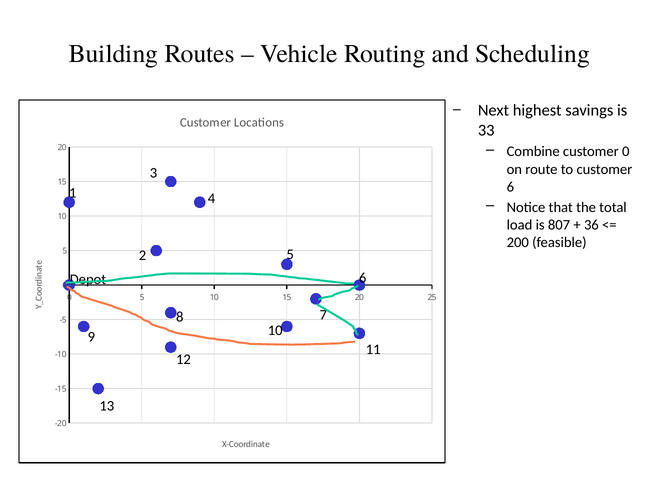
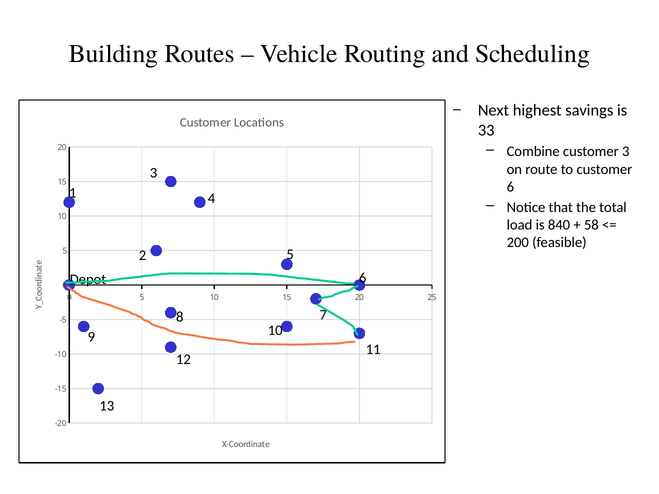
customer 0: 0 -> 3 (626, 152)
807: 807 -> 840 (559, 225)
36: 36 -> 58 (591, 225)
